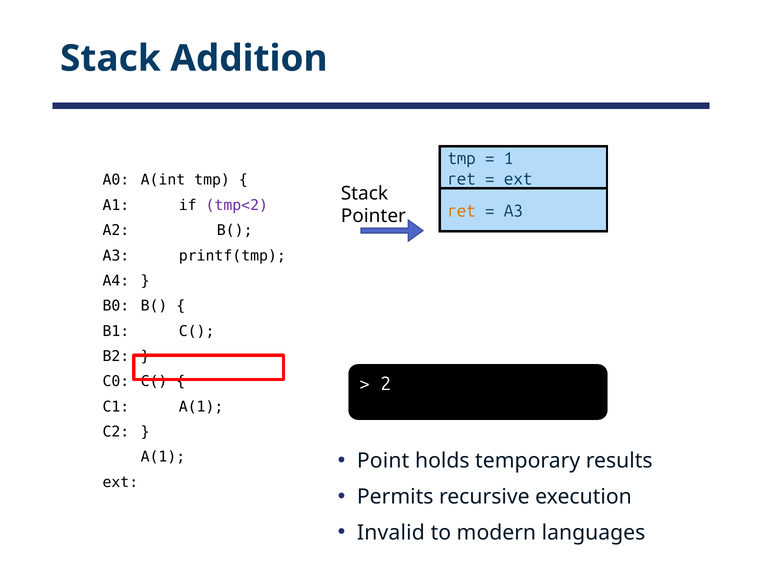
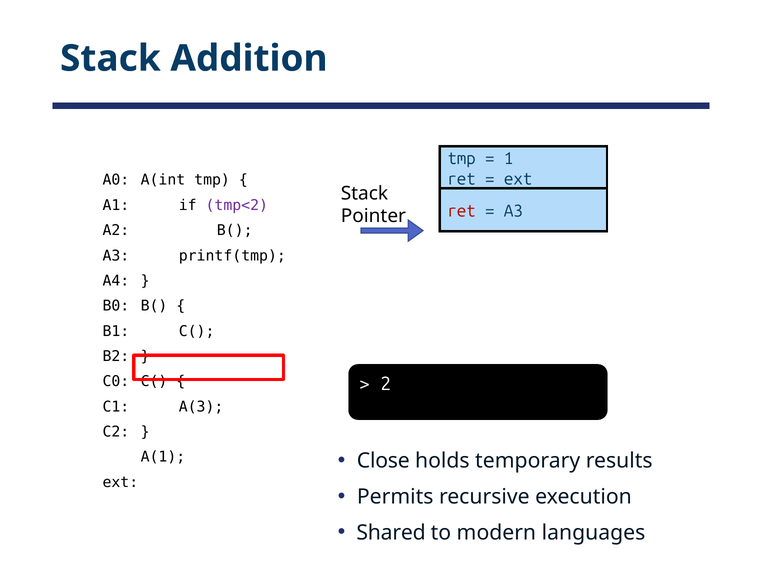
ret colour: orange -> red (462, 211)
C1 A(1: A(1 -> A(3 (201, 407)
Point: Point -> Close (383, 461)
Invalid: Invalid -> Shared (391, 533)
